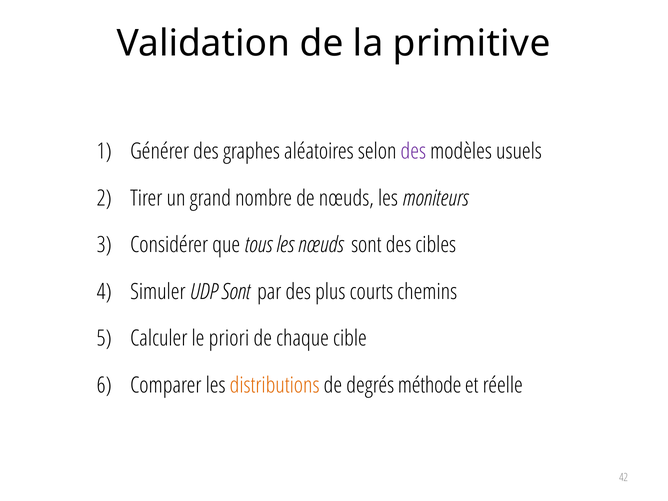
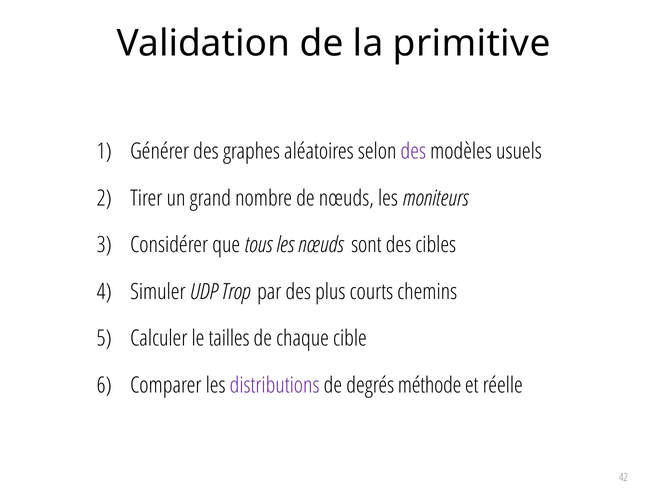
UDP Sont: Sont -> Trop (236, 292)
priori: priori -> tailles (229, 338)
distributions colour: orange -> purple (275, 385)
